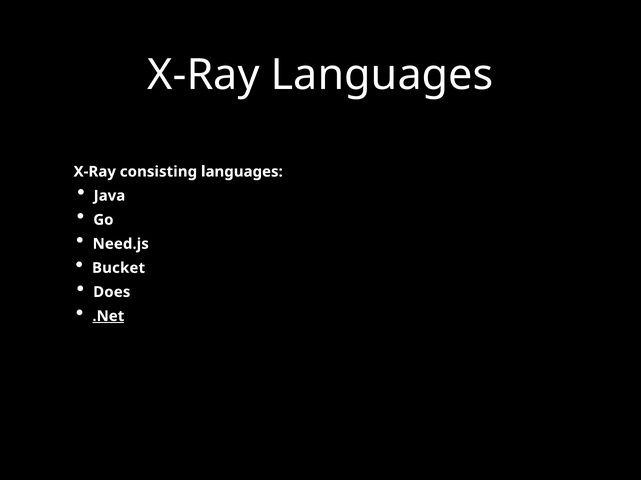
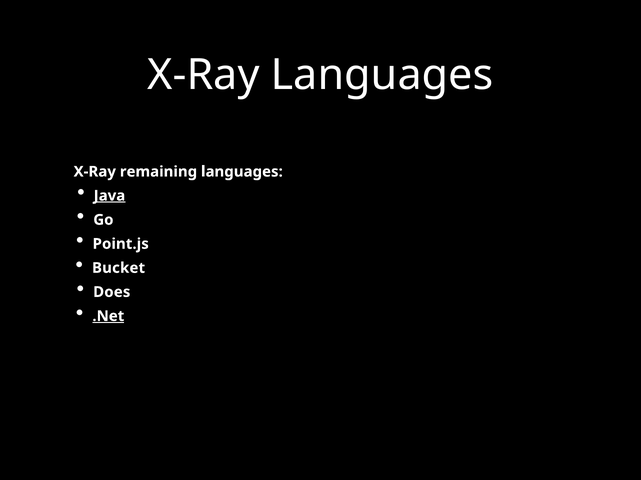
consisting: consisting -> remaining (158, 172)
Java underline: none -> present (110, 196)
Need.js: Need.js -> Point.js (121, 244)
